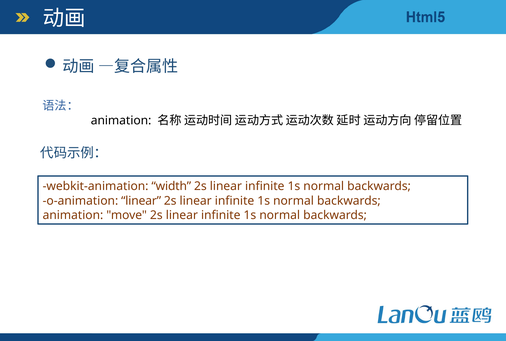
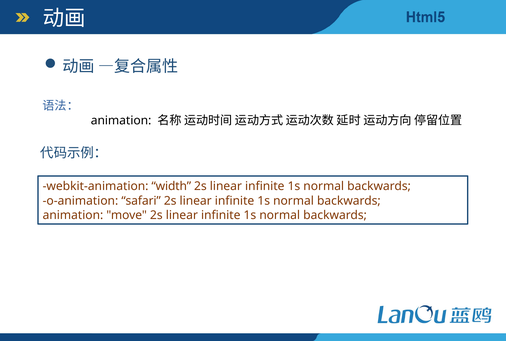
o-animation linear: linear -> safari (141, 201)
